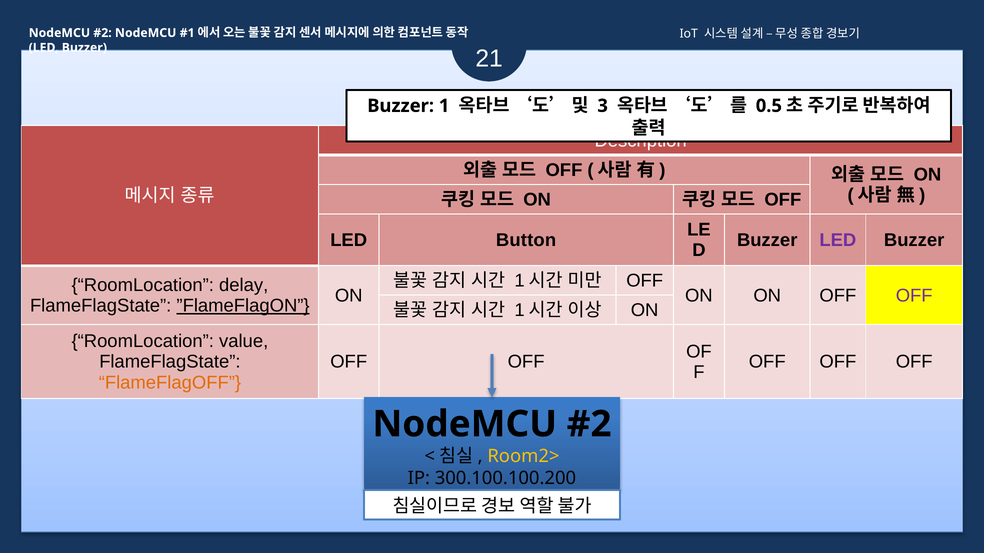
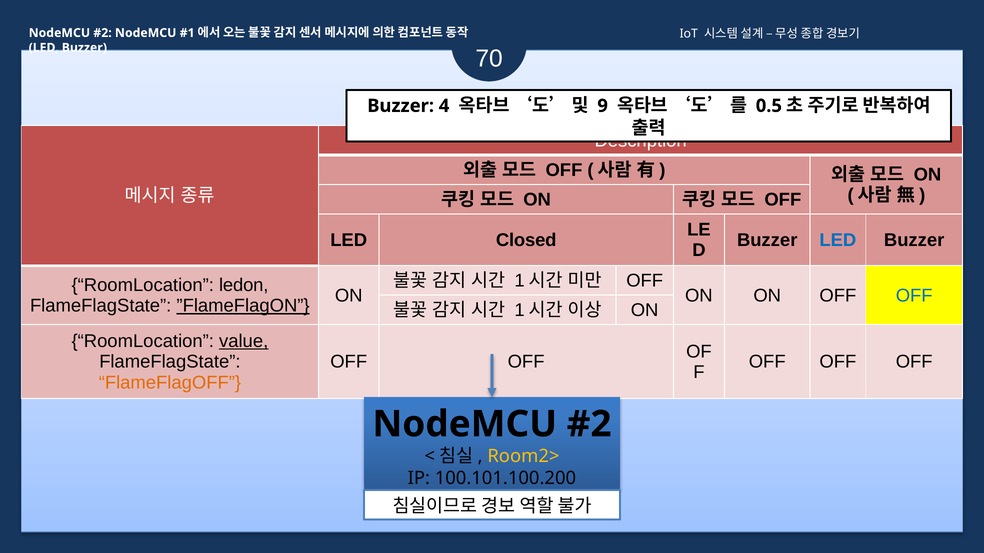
21: 21 -> 70 (489, 59)
Buzzer 1: 1 -> 4 (444, 106)
3: 3 -> 9 (603, 106)
Button: Button -> Closed (526, 240)
LED colour: purple -> blue (838, 240)
delay: delay -> ledon (244, 285)
OFF colour: purple -> blue (914, 296)
value underline: none -> present (244, 342)
300.100.100.200: 300.100.100.200 -> 100.101.100.200 (505, 479)
